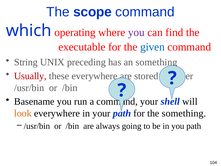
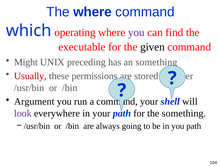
The scope: scope -> where (92, 12)
given colour: blue -> black (152, 47)
String: String -> Might (26, 62)
these everywhere: everywhere -> permissions (95, 76)
Basename: Basename -> Argument (34, 101)
look colour: orange -> purple (23, 113)
